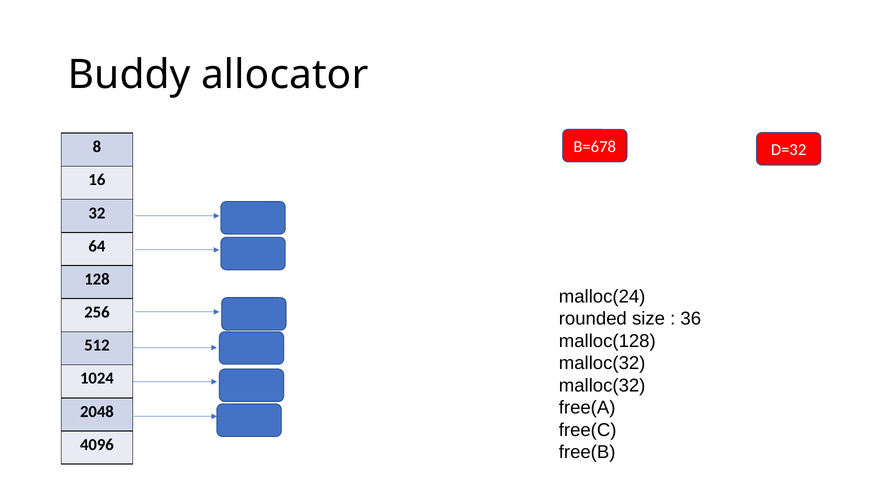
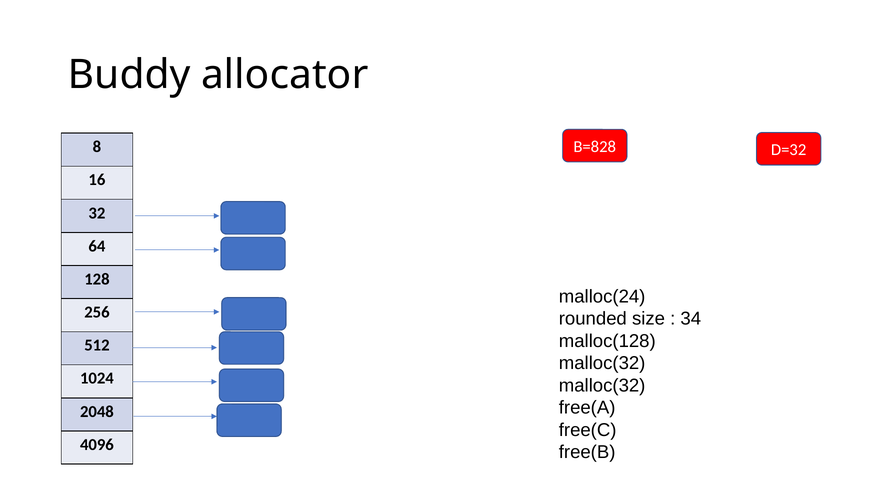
B=678: B=678 -> B=828 (595, 147)
36: 36 -> 34 (691, 319)
